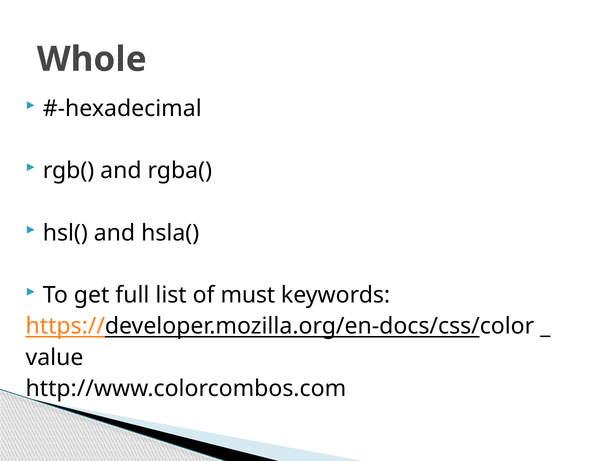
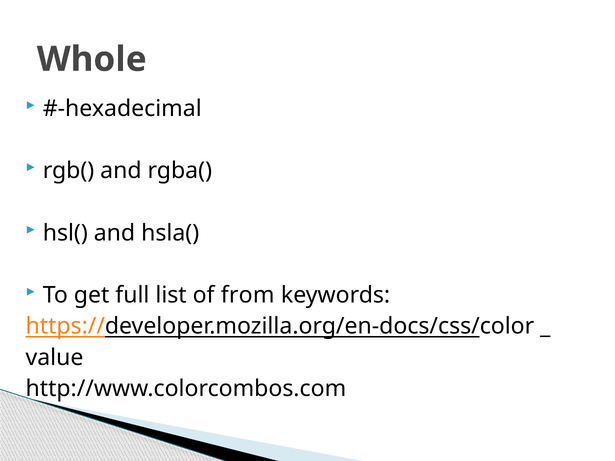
must: must -> from (248, 295)
